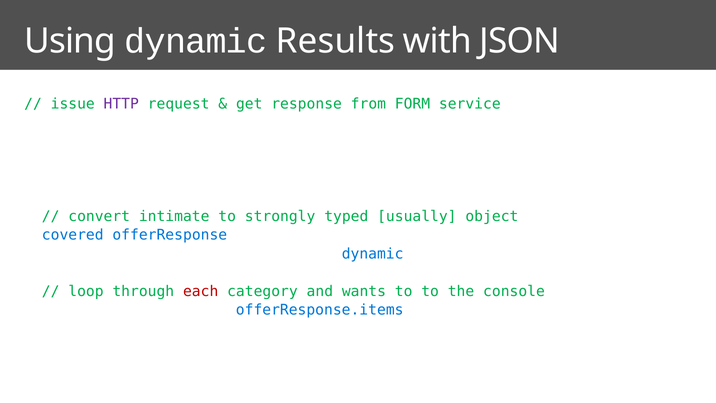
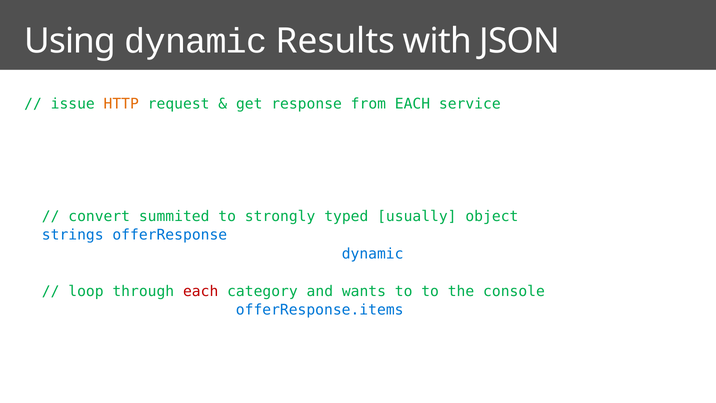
HTTP colour: purple -> orange (121, 104)
from FORM: FORM -> EACH (412, 104)
intimate: intimate -> summited (174, 216)
covered: covered -> strings (73, 235)
